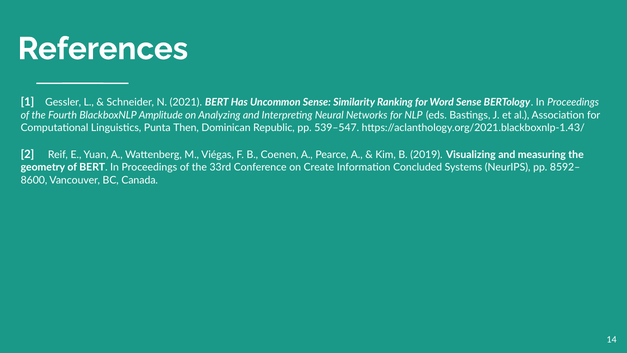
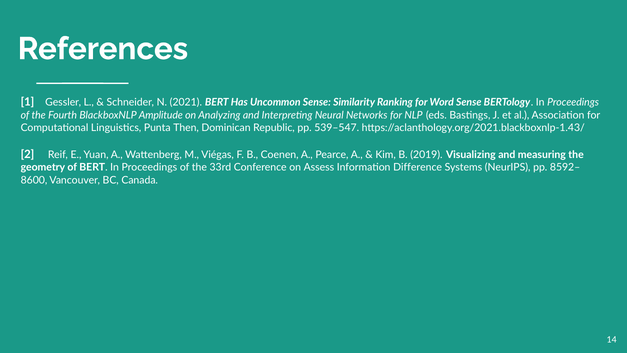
Create: Create -> Assess (319, 167)
Concluded: Concluded -> Difference (418, 167)
